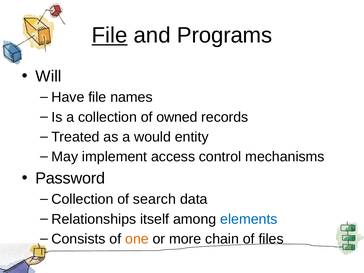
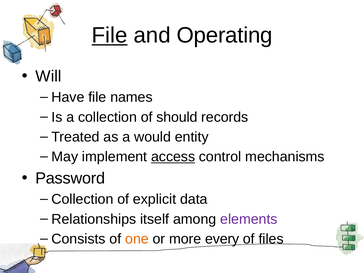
Programs: Programs -> Operating (225, 35)
owned: owned -> should (177, 117)
access underline: none -> present (173, 157)
search: search -> explicit (155, 199)
elements colour: blue -> purple (249, 219)
chain: chain -> every (222, 239)
